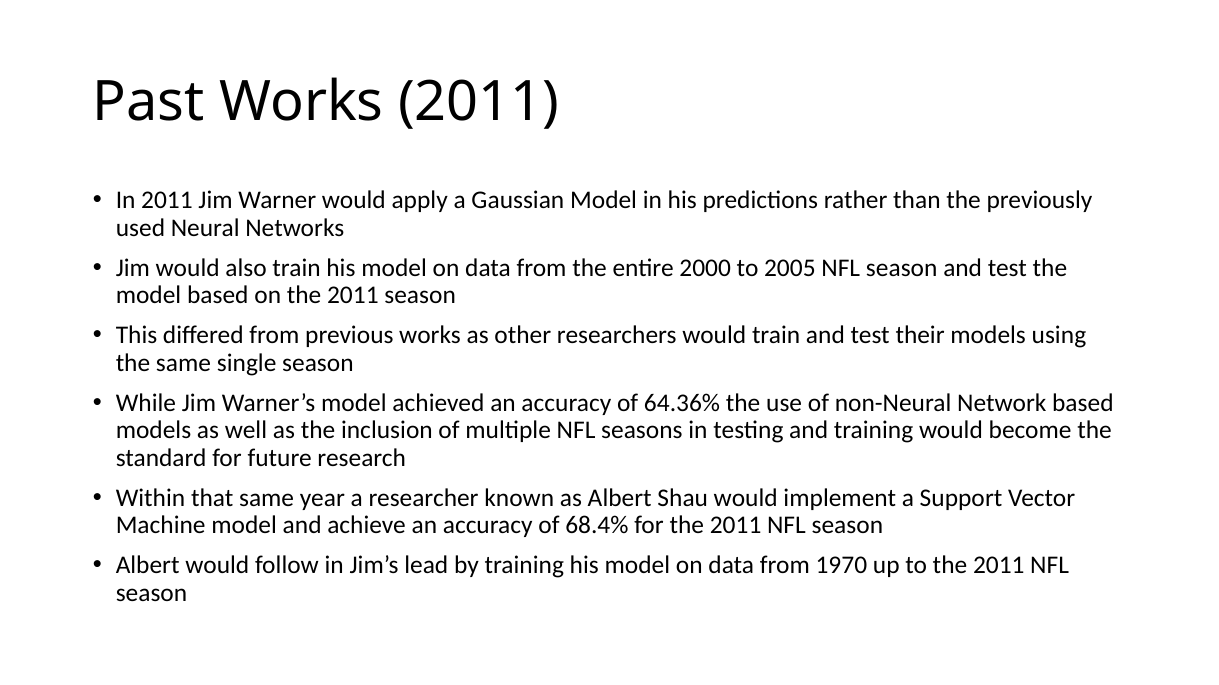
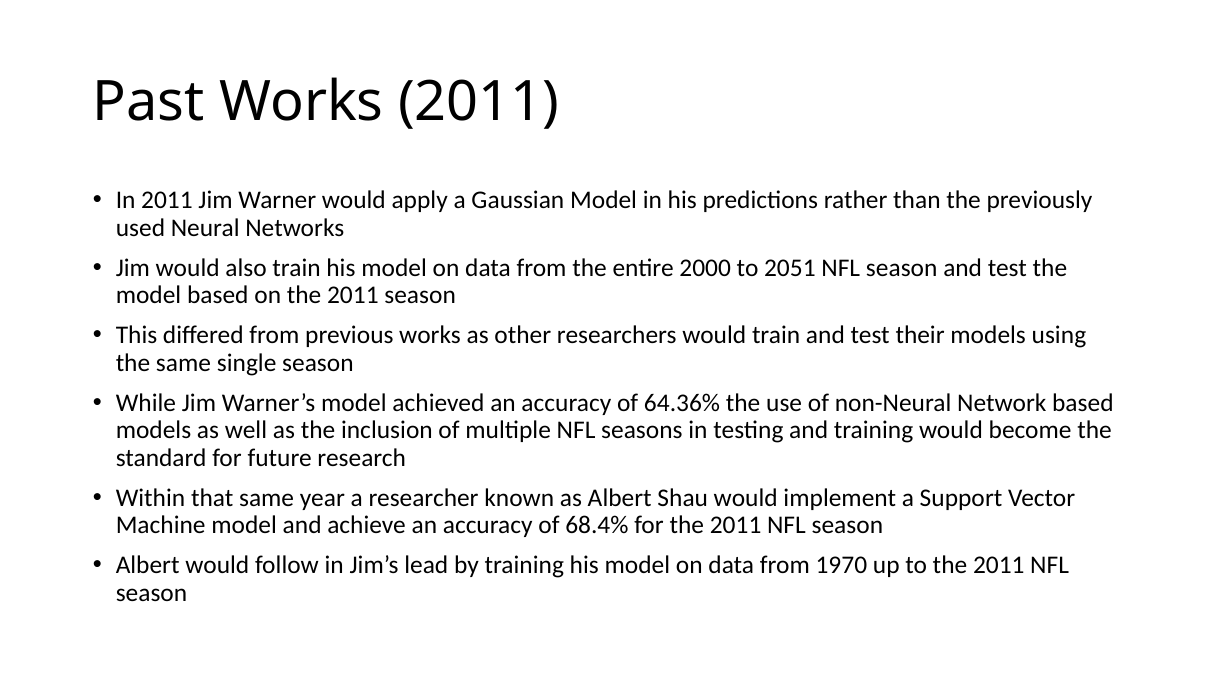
2005: 2005 -> 2051 (790, 268)
